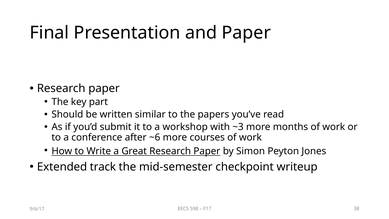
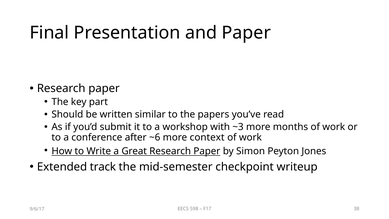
courses: courses -> context (207, 137)
